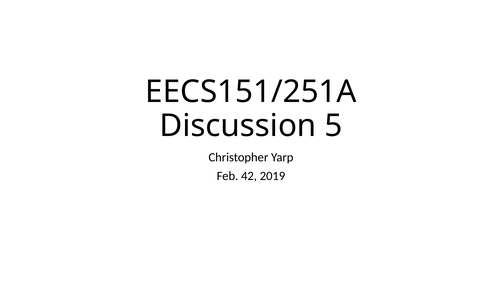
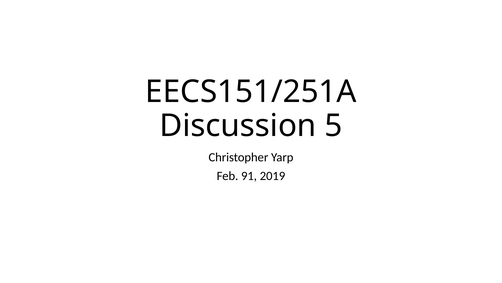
42: 42 -> 91 (249, 176)
